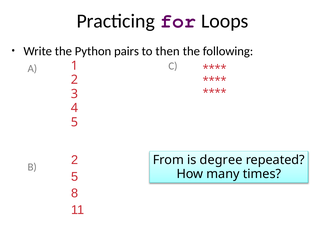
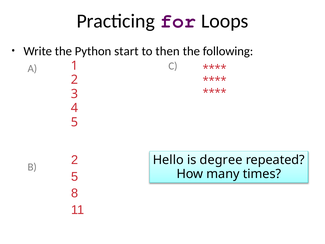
pairs: pairs -> start (126, 51)
From: From -> Hello (168, 160)
